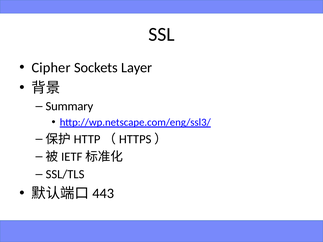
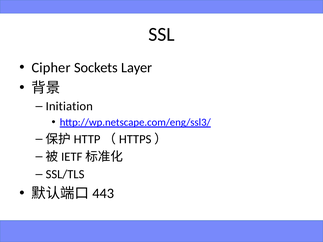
Summary: Summary -> Initiation (69, 106)
